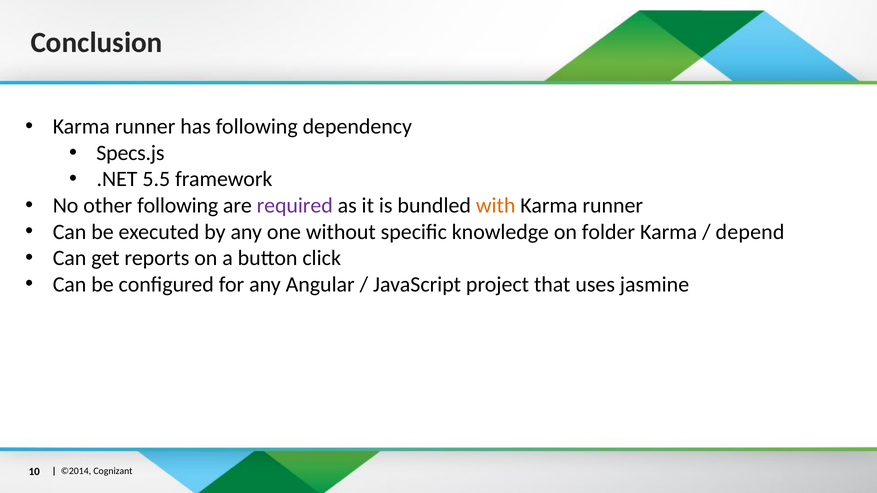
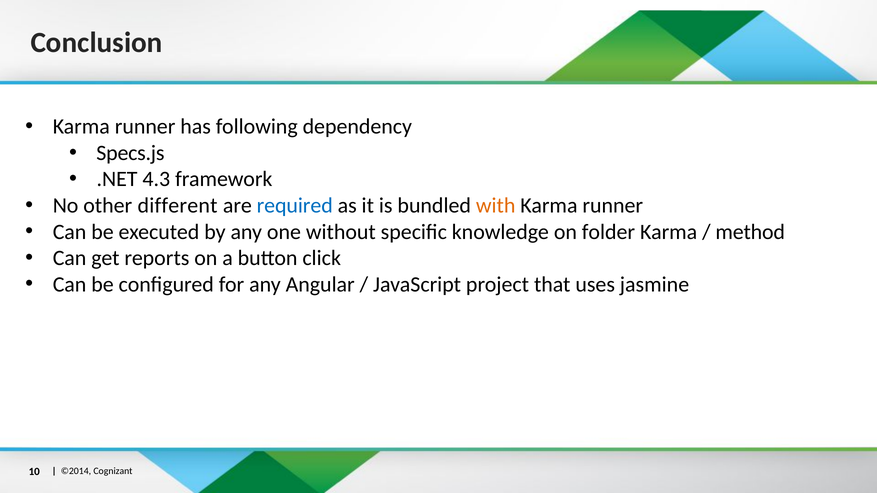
5.5: 5.5 -> 4.3 (156, 179)
other following: following -> different (178, 206)
required colour: purple -> blue (295, 206)
depend: depend -> method (750, 232)
